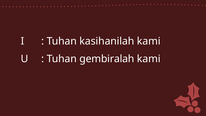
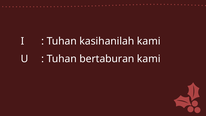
gembiralah: gembiralah -> bertaburan (107, 59)
